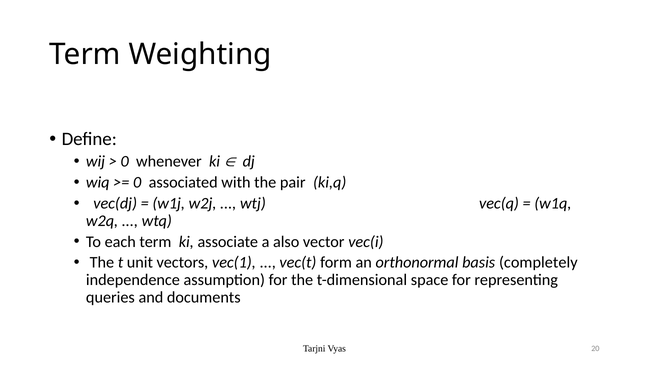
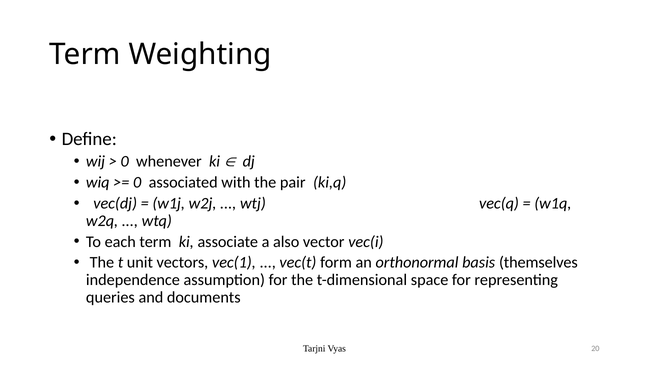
completely: completely -> themselves (538, 263)
